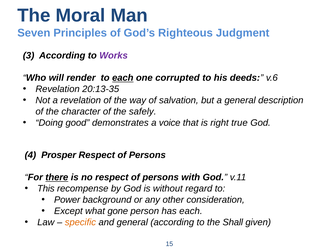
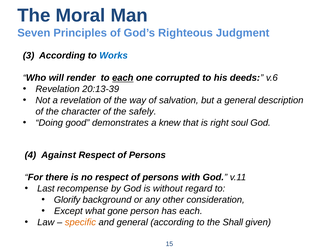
Works colour: purple -> blue (114, 55)
20:13-35: 20:13-35 -> 20:13-39 (101, 89)
voice: voice -> knew (170, 123)
true: true -> soul (240, 123)
Prosper: Prosper -> Against (59, 155)
there underline: present -> none (57, 177)
This: This -> Last (46, 189)
Power: Power -> Glorify (67, 200)
